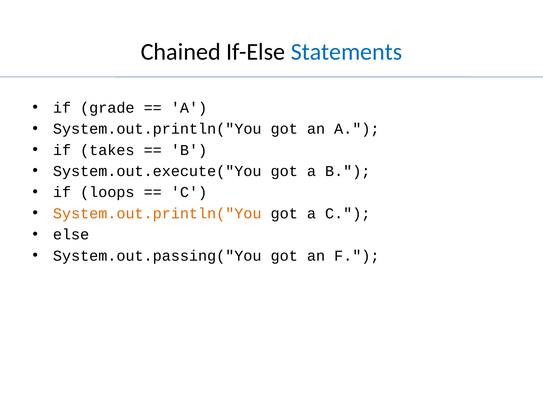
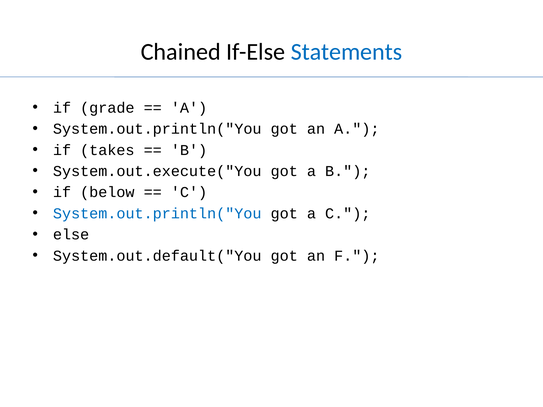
loops: loops -> below (107, 192)
System.out.println("You colour: orange -> blue (157, 214)
System.out.passing("You: System.out.passing("You -> System.out.default("You (157, 256)
